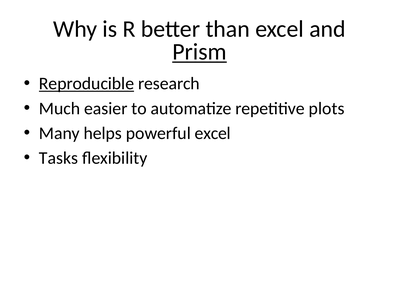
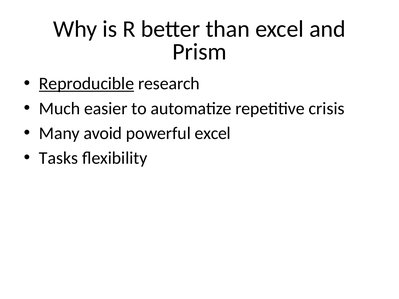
Prism underline: present -> none (199, 52)
plots: plots -> crisis (327, 109)
helps: helps -> avoid (103, 133)
